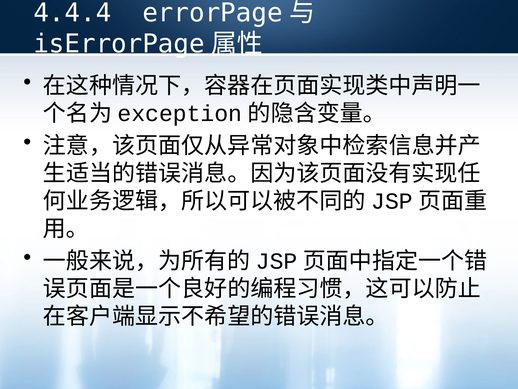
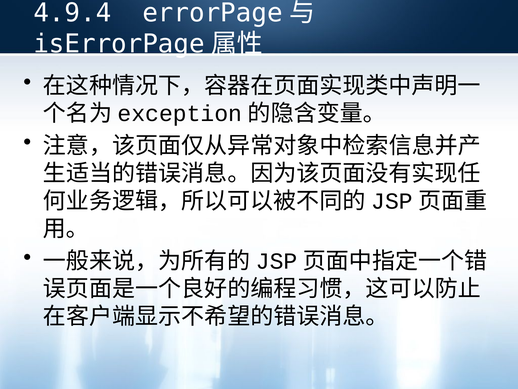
4.4.4: 4.4.4 -> 4.9.4 (72, 13)
